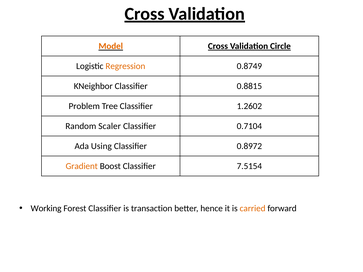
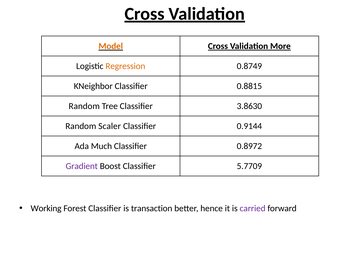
Circle: Circle -> More (280, 46)
Problem: Problem -> Random (84, 106)
1.2602: 1.2602 -> 3.8630 (249, 106)
0.7104: 0.7104 -> 0.9144 (249, 126)
Using: Using -> Much (101, 146)
Gradient colour: orange -> purple (82, 166)
7.5154: 7.5154 -> 5.7709 (249, 166)
carried colour: orange -> purple (253, 208)
